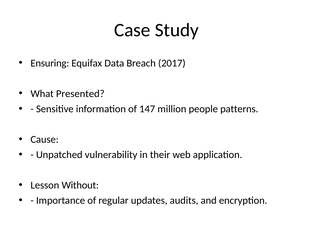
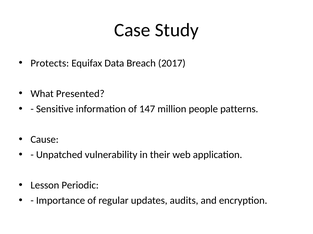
Ensuring: Ensuring -> Protects (50, 63)
Without: Without -> Periodic (80, 186)
